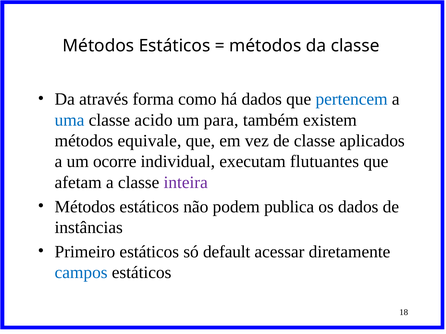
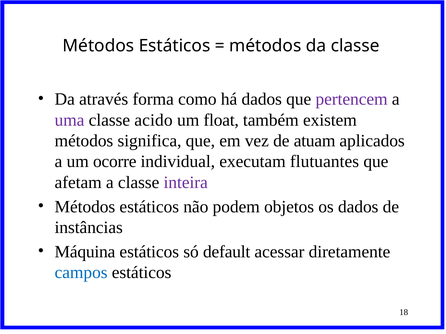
pertencem colour: blue -> purple (352, 99)
uma colour: blue -> purple (70, 120)
para: para -> float (221, 120)
equivale: equivale -> significa (149, 141)
de classe: classe -> atuam (315, 141)
publica: publica -> objetos (289, 207)
Primeiro: Primeiro -> Máquina (85, 252)
